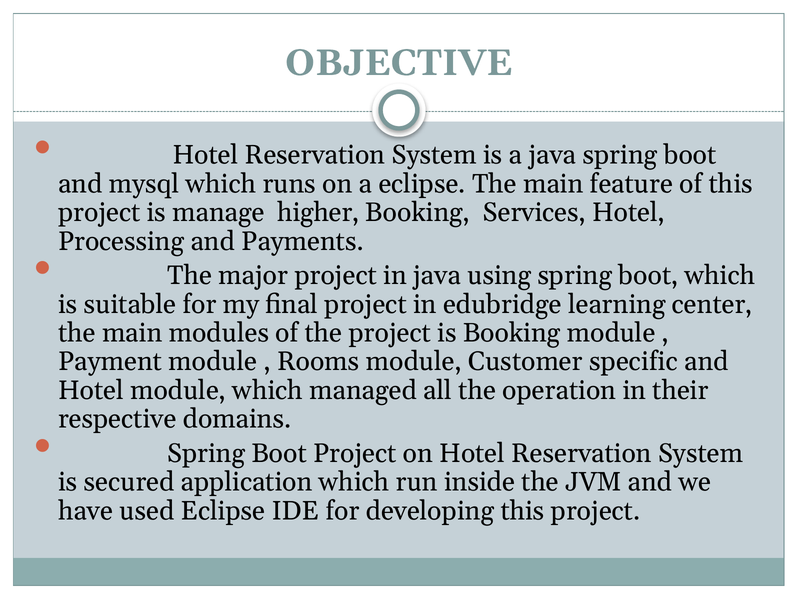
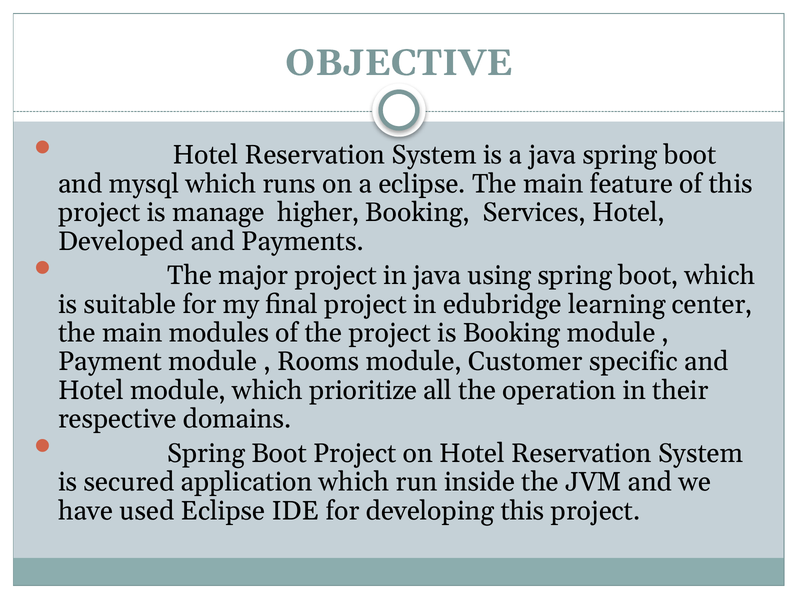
Processing: Processing -> Developed (121, 241)
managed: managed -> prioritize (363, 390)
